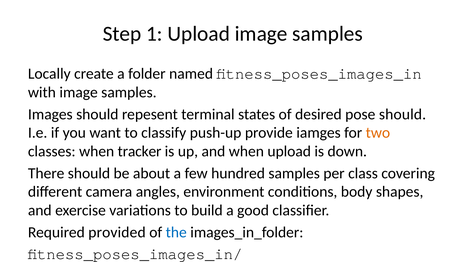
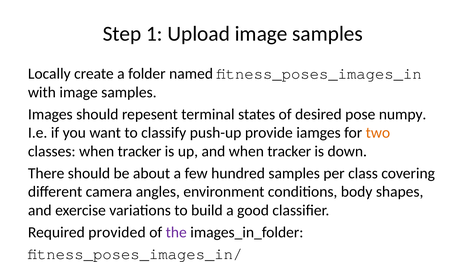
pose should: should -> numpy (403, 114)
and when upload: upload -> tracker (289, 152)
the colour: blue -> purple (176, 232)
